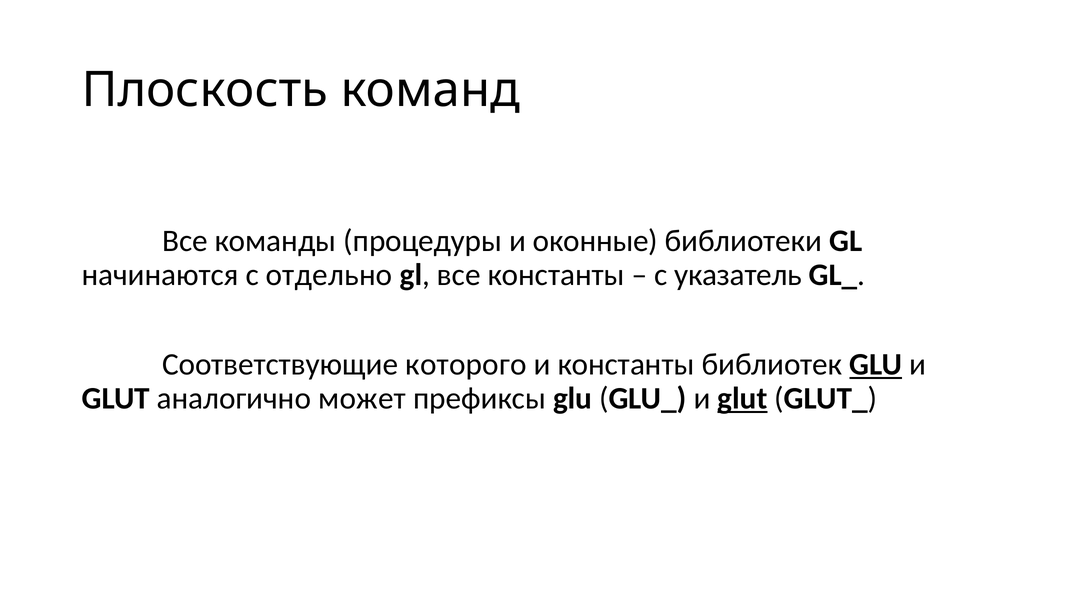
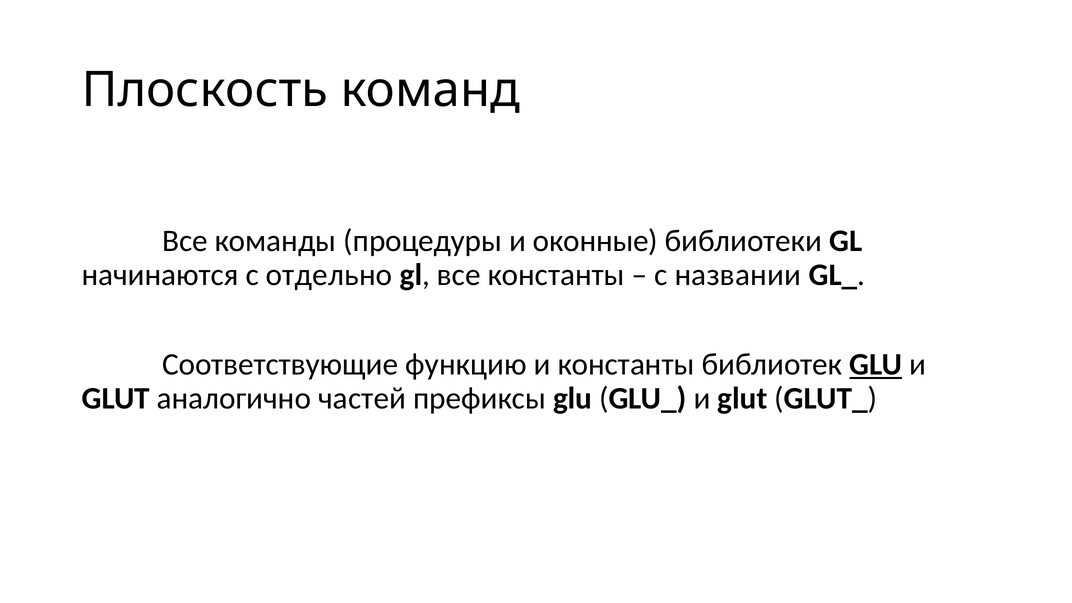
указатель: указатель -> названии (738, 275)
которого: которого -> функцию (466, 365)
может: может -> частей (362, 398)
glut underline: present -> none (742, 398)
